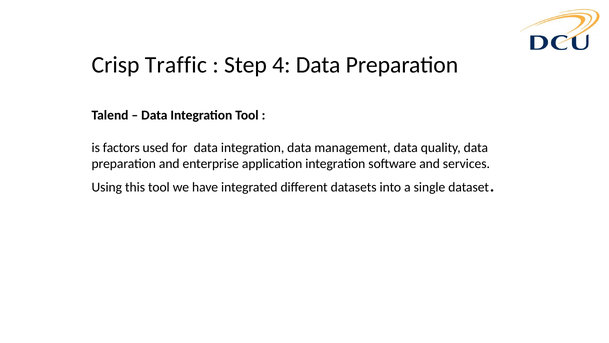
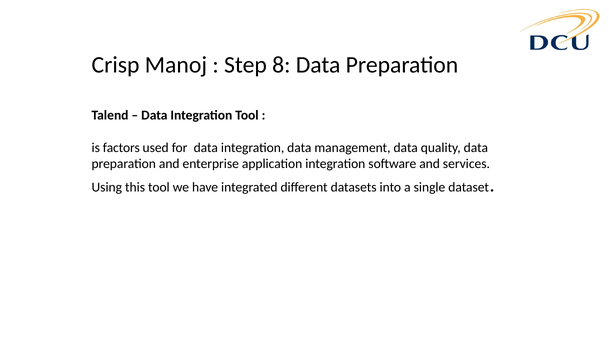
Traffic: Traffic -> Manoj (176, 65)
4: 4 -> 8 (281, 65)
